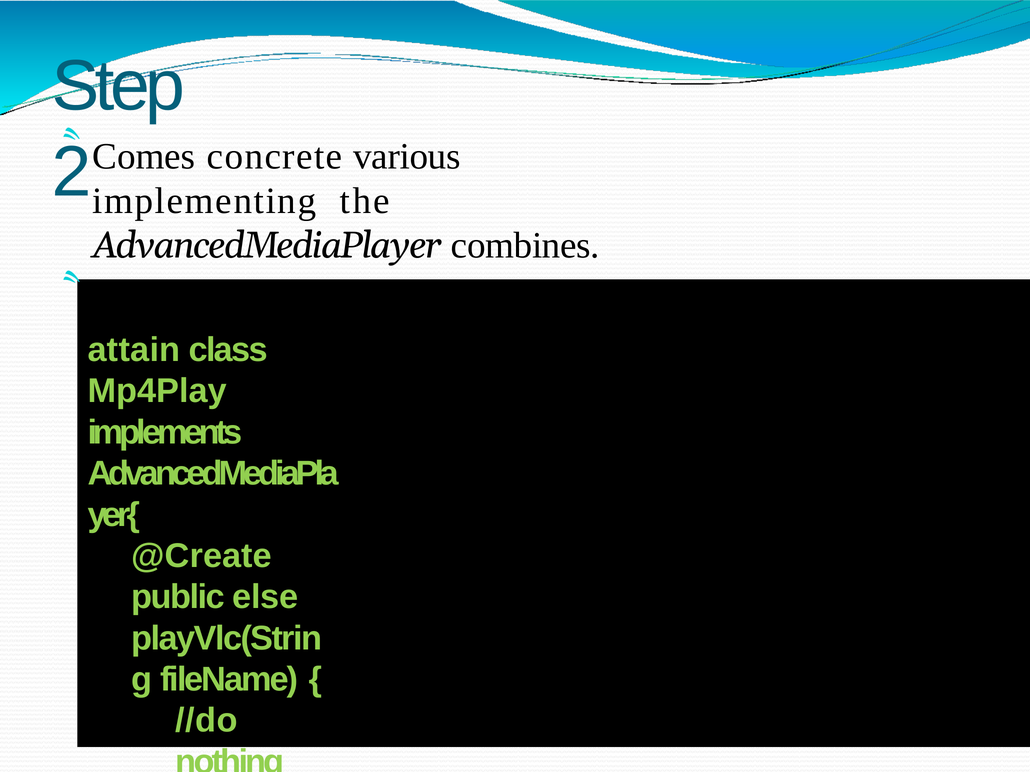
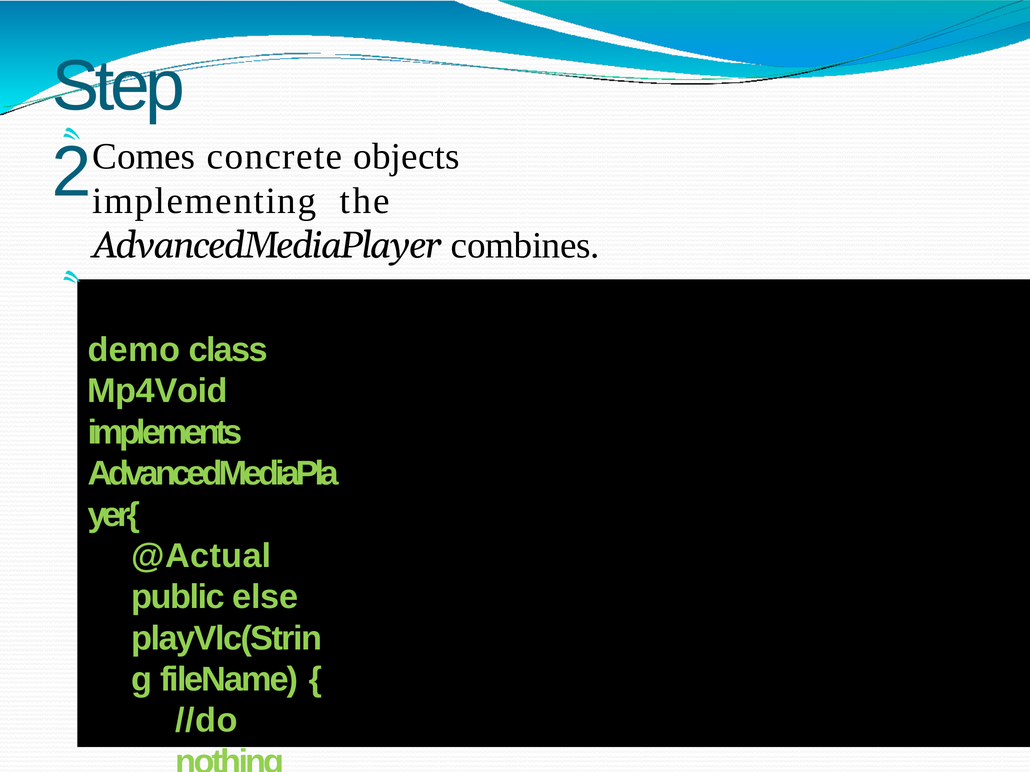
various: various -> objects (407, 156)
attain: attain -> demo (134, 350)
Mp4Play: Mp4Play -> Mp4Void (157, 391)
@Create: @Create -> @Actual (201, 556)
